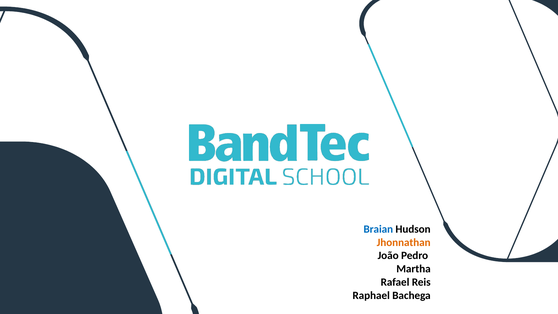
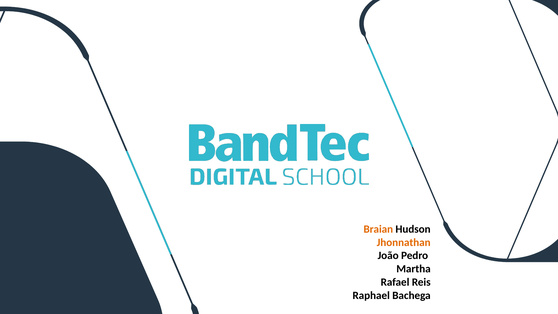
Braian colour: blue -> orange (378, 229)
